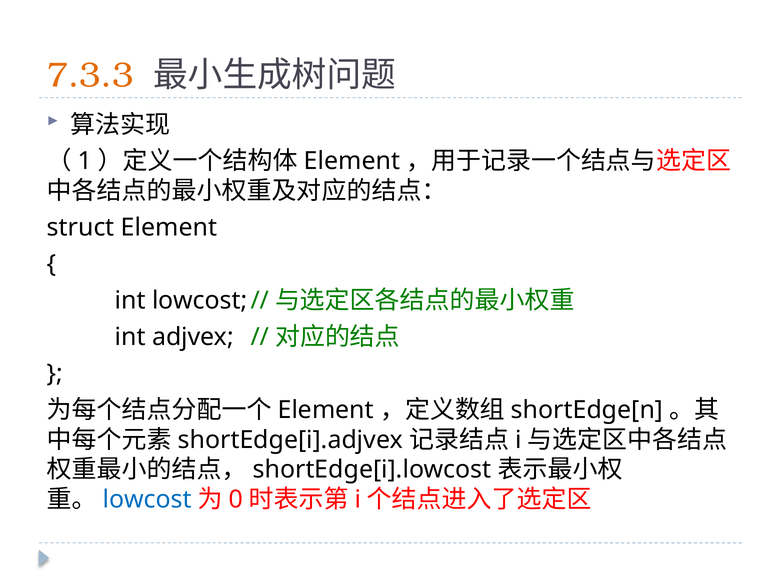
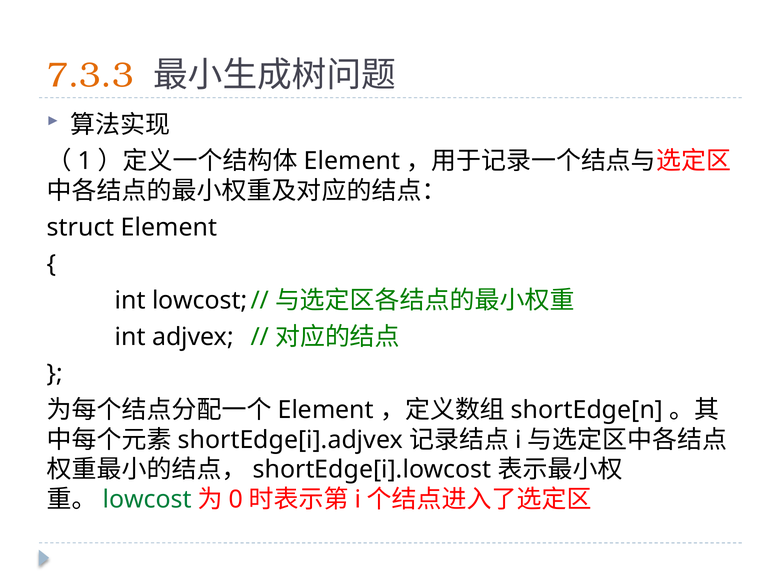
lowcost colour: blue -> green (147, 499)
